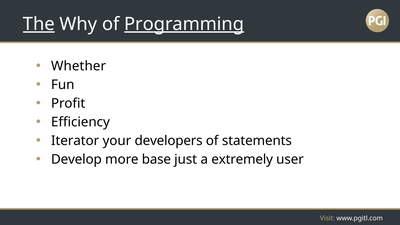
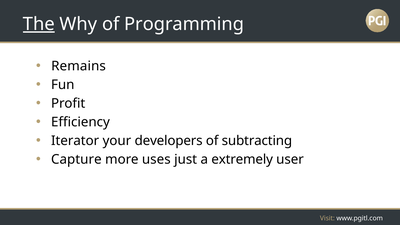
Programming underline: present -> none (184, 24)
Whether: Whether -> Remains (79, 66)
statements: statements -> subtracting (257, 141)
Develop: Develop -> Capture (76, 160)
base: base -> uses (156, 160)
